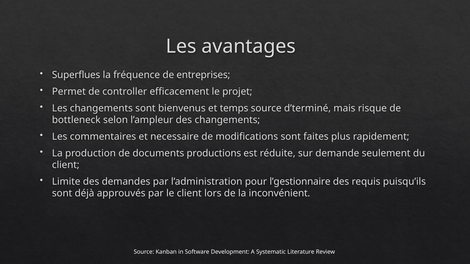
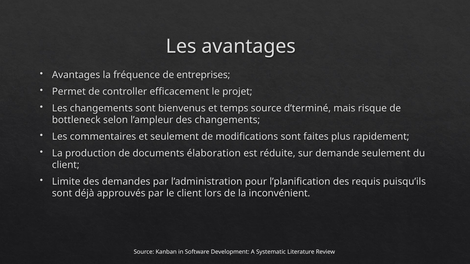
Superflues: Superflues -> Avantages (76, 75)
et necessaire: necessaire -> seulement (175, 137)
productions: productions -> élaboration (214, 153)
l’gestionnaire: l’gestionnaire -> l’planification (300, 182)
